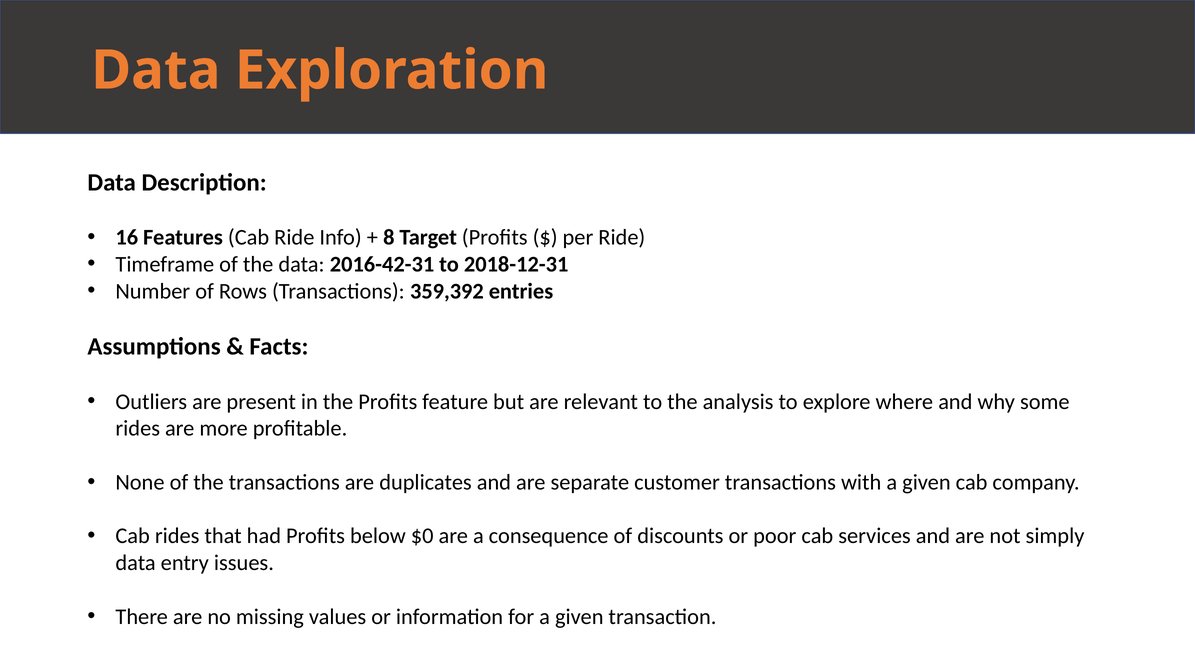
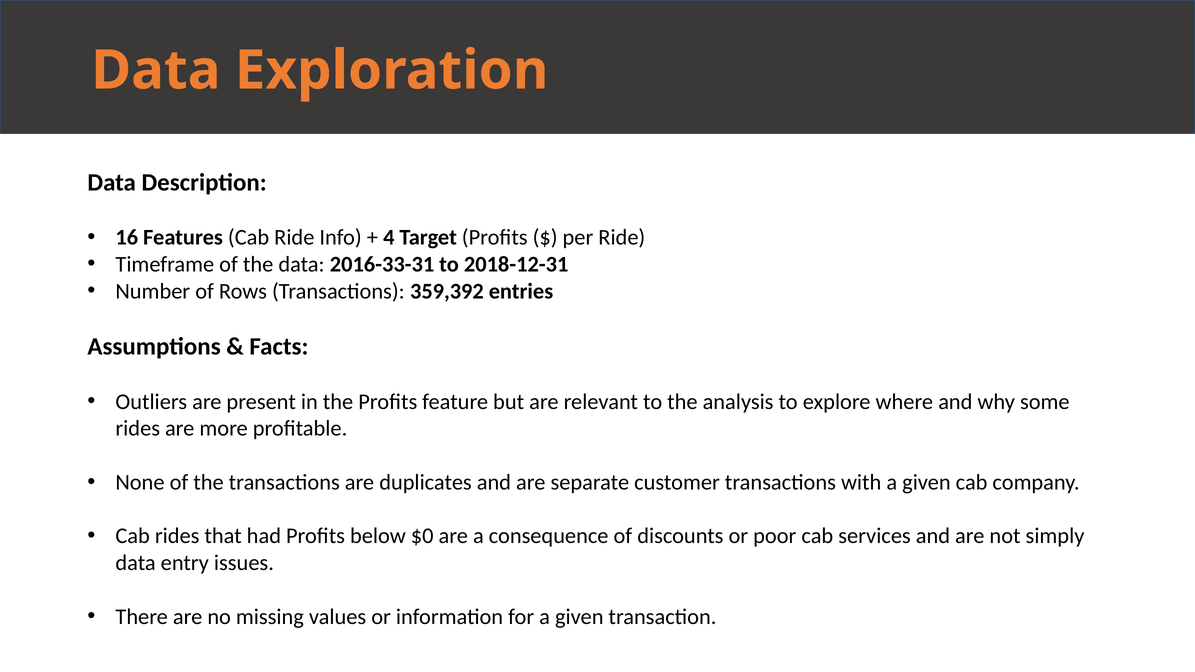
8: 8 -> 4 (389, 237)
2016-42-31: 2016-42-31 -> 2016-33-31 (382, 264)
